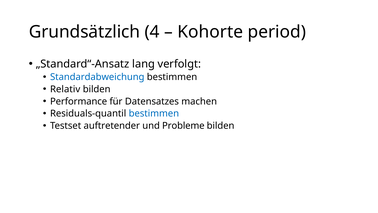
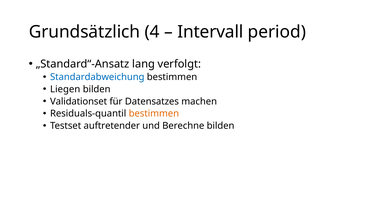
Kohorte: Kohorte -> Intervall (210, 32)
Relativ: Relativ -> Liegen (65, 89)
Performance: Performance -> Validationset (79, 101)
bestimmen colour: blue -> orange (154, 113)
Probleme: Probleme -> Berechne (183, 126)
